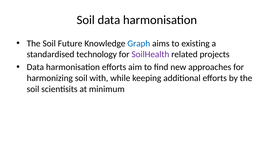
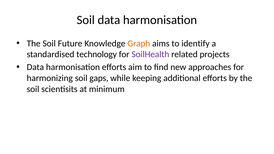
Graph colour: blue -> orange (139, 43)
existing: existing -> identify (196, 43)
with: with -> gaps (99, 78)
